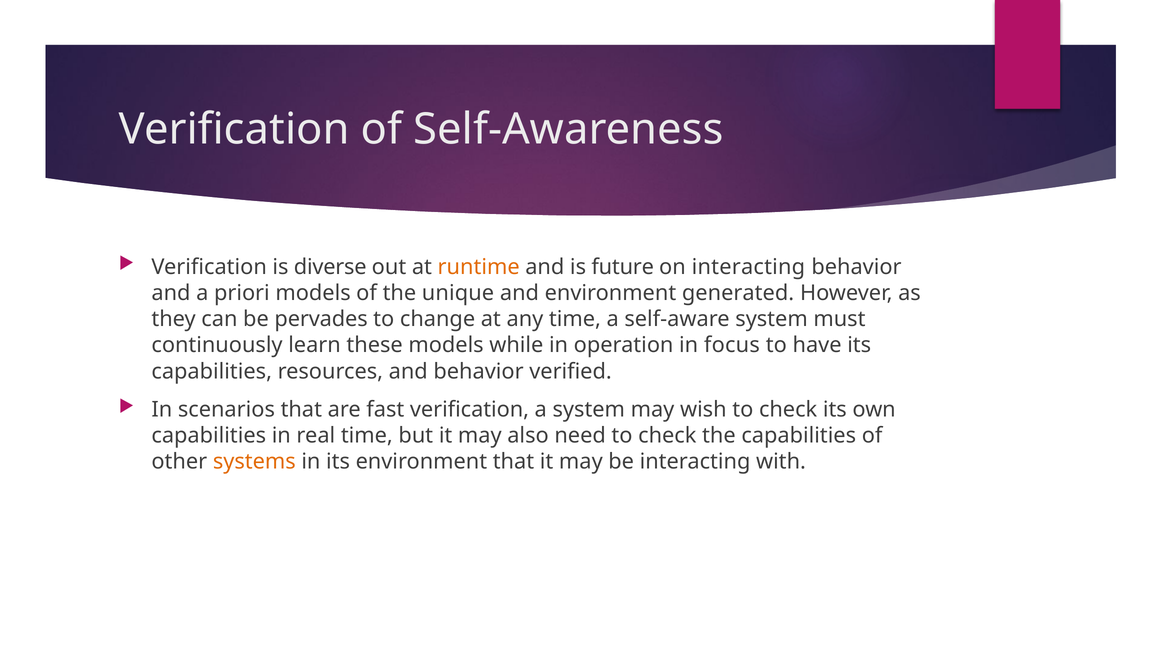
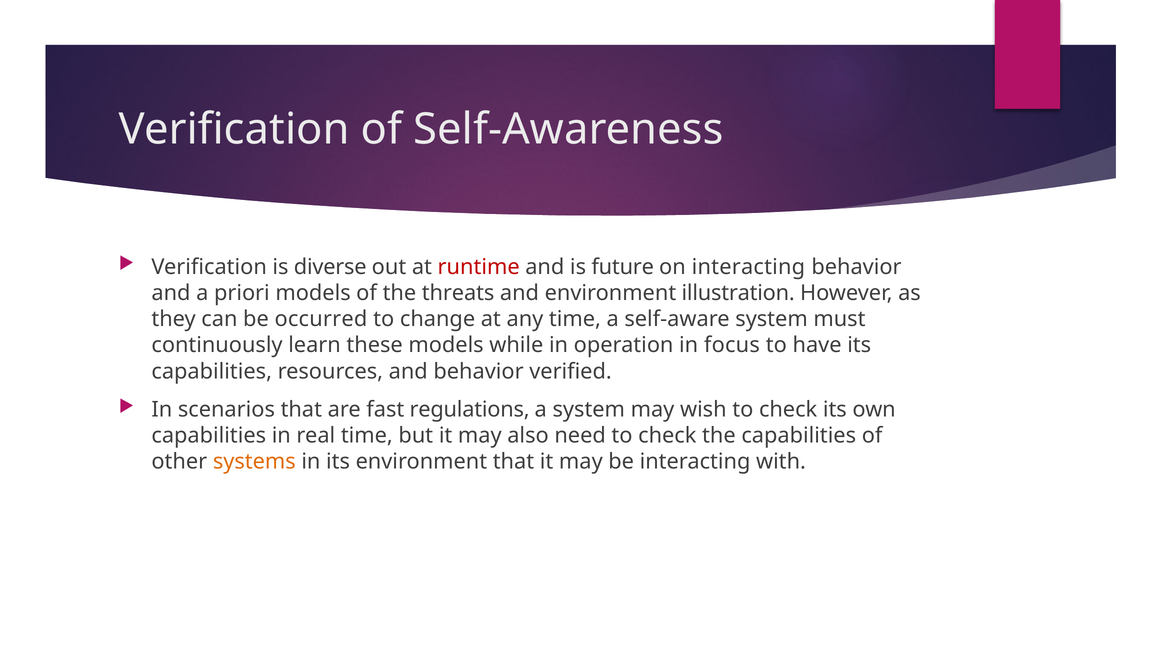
runtime colour: orange -> red (479, 267)
unique: unique -> threats (458, 293)
generated: generated -> illustration (738, 293)
pervades: pervades -> occurred (321, 319)
fast verification: verification -> regulations (470, 410)
